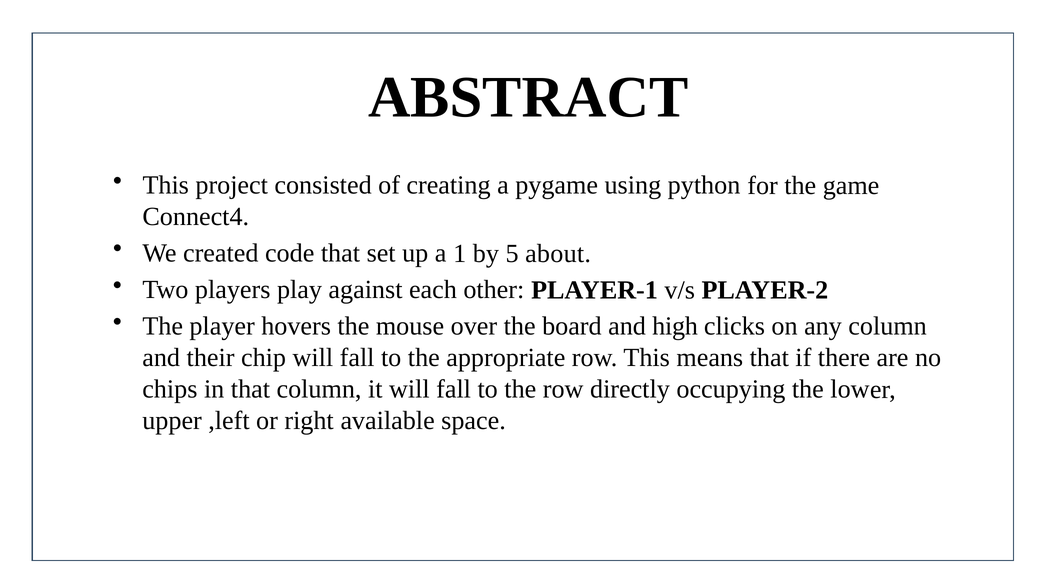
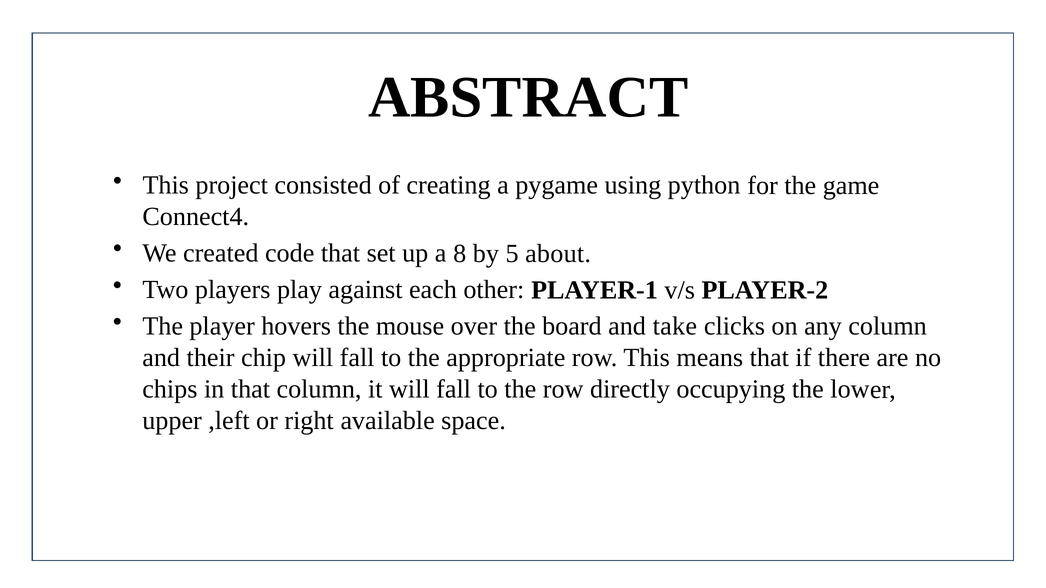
1: 1 -> 8 (460, 254)
high: high -> take (675, 327)
